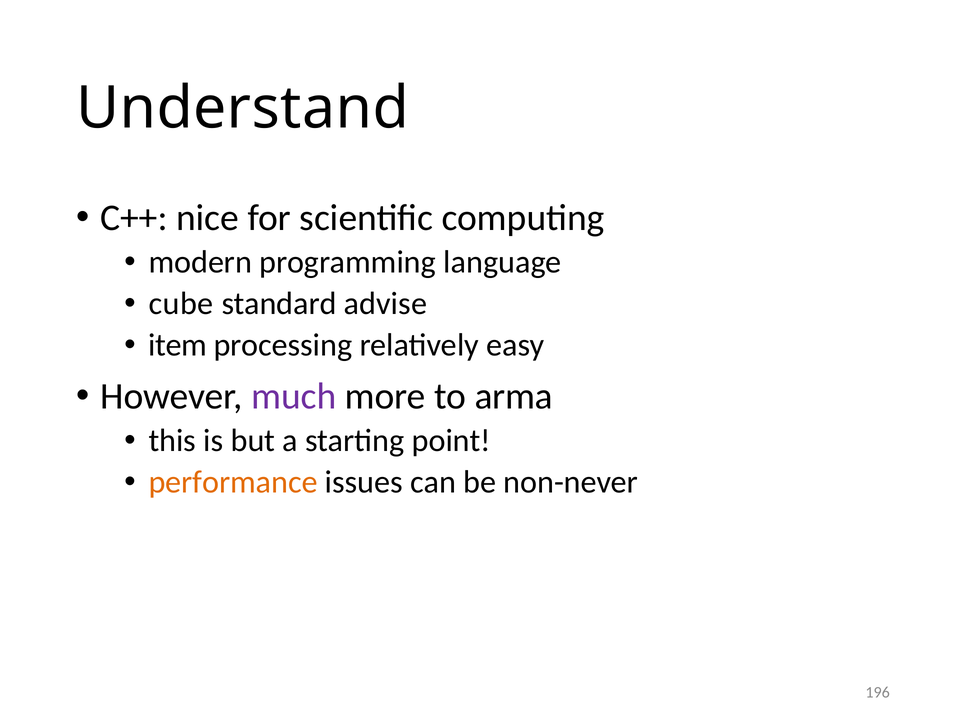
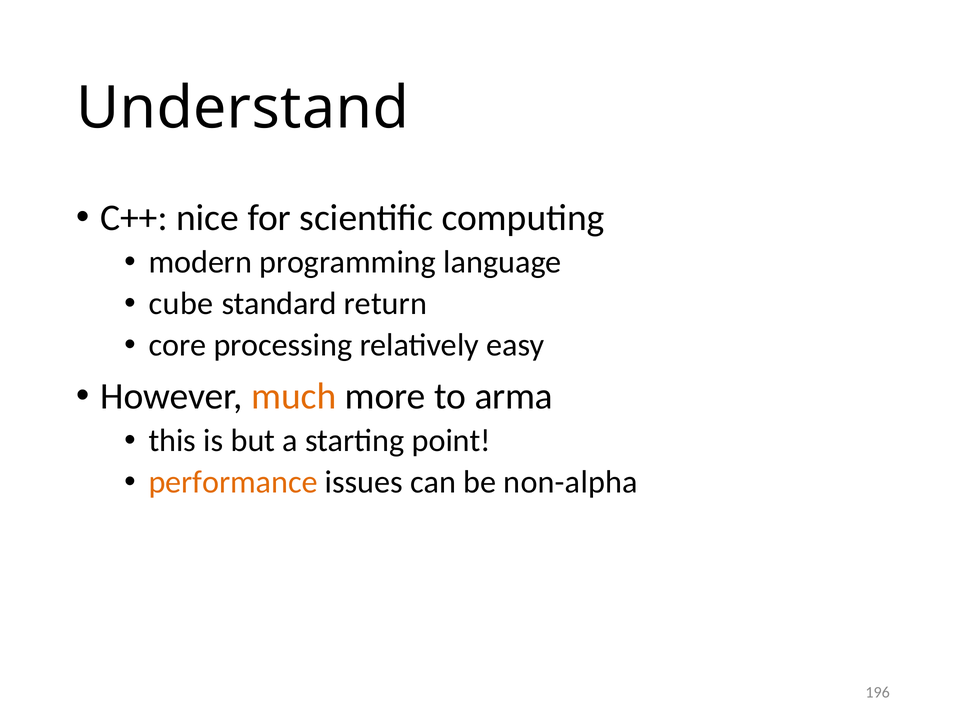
advise: advise -> return (385, 304)
item: item -> core (177, 345)
much colour: purple -> orange (294, 396)
non-never: non-never -> non-alpha (571, 482)
